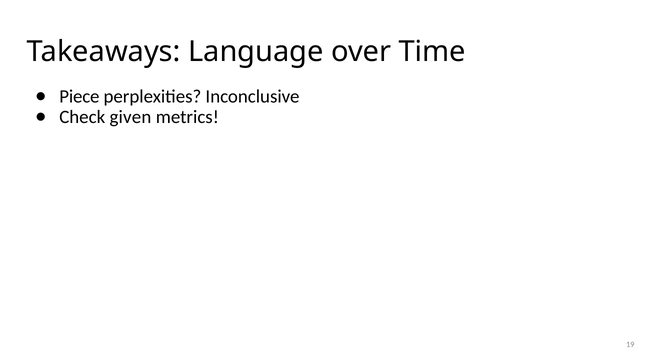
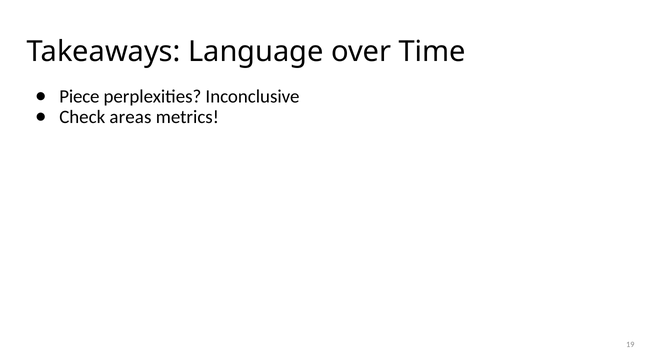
given: given -> areas (130, 117)
